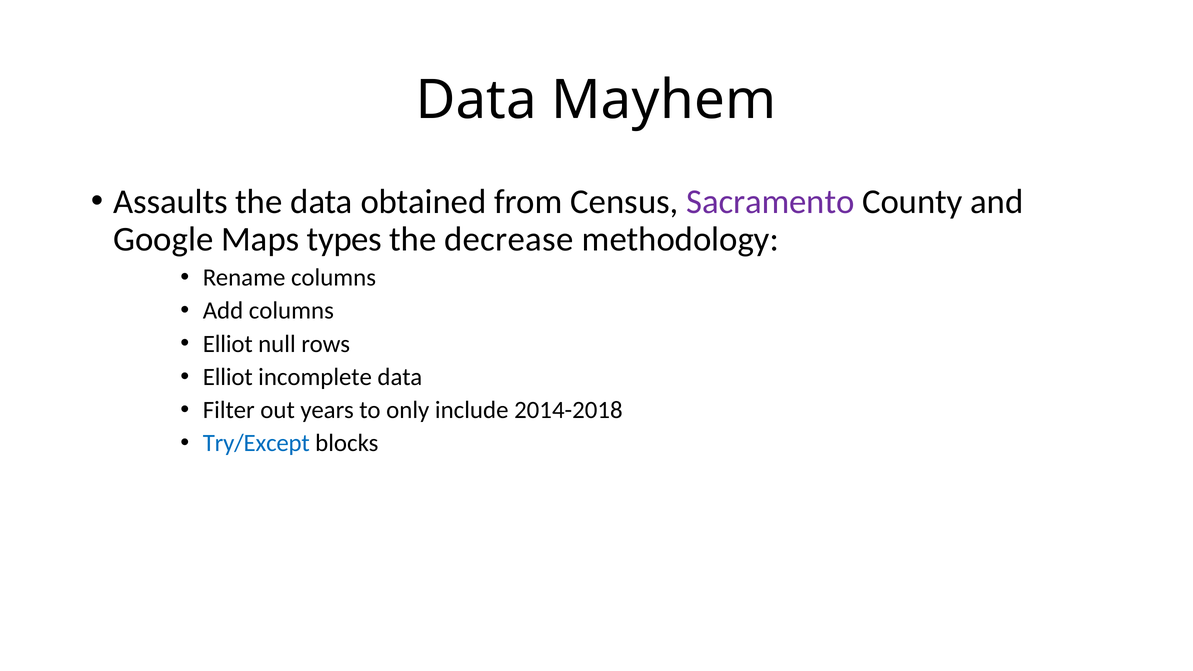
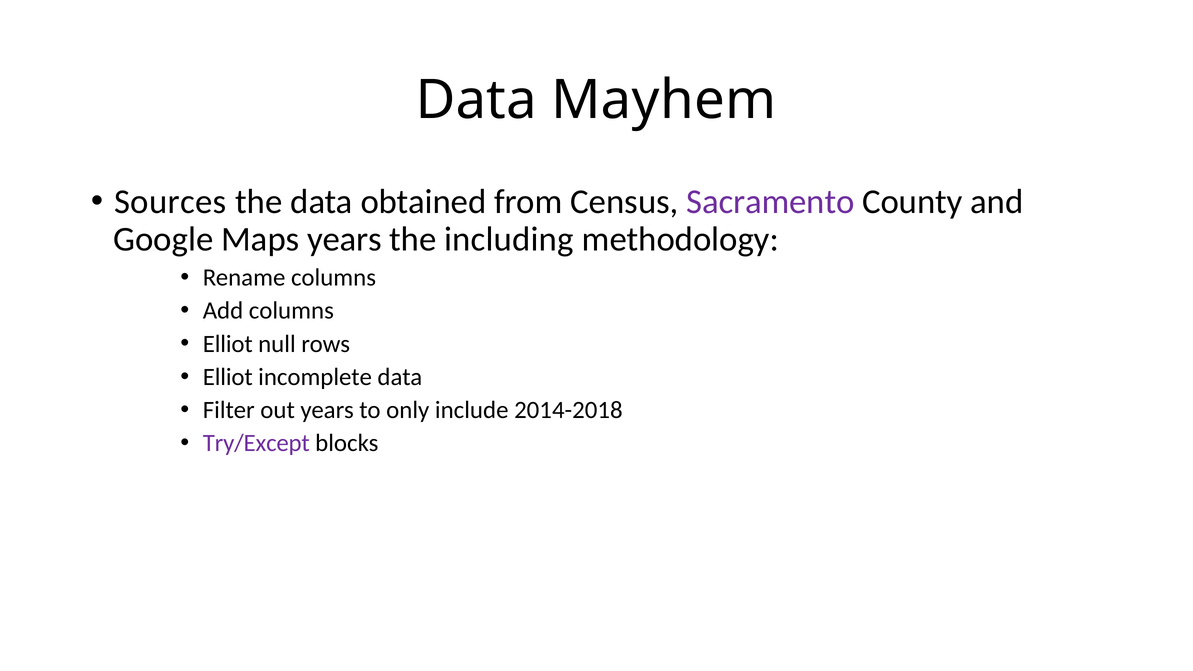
Assaults: Assaults -> Sources (170, 202)
Maps types: types -> years (344, 239)
decrease: decrease -> including (509, 239)
Try/Except colour: blue -> purple (256, 443)
